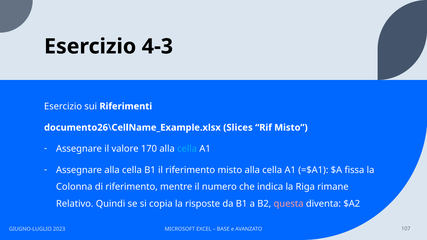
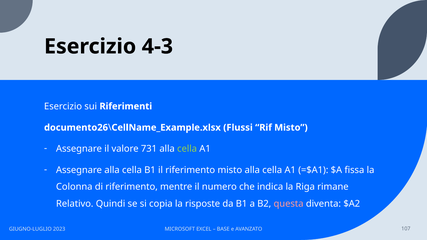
Slices: Slices -> Flussi (238, 128)
170: 170 -> 731 (149, 149)
cella colour: light blue -> light green (187, 149)
